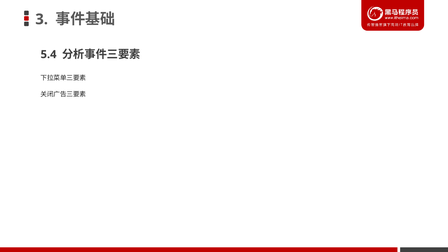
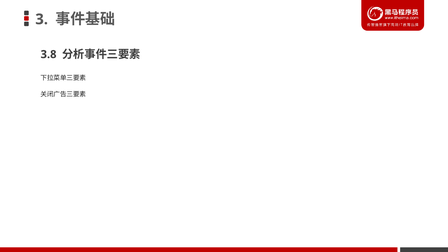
5.4: 5.4 -> 3.8 (49, 54)
